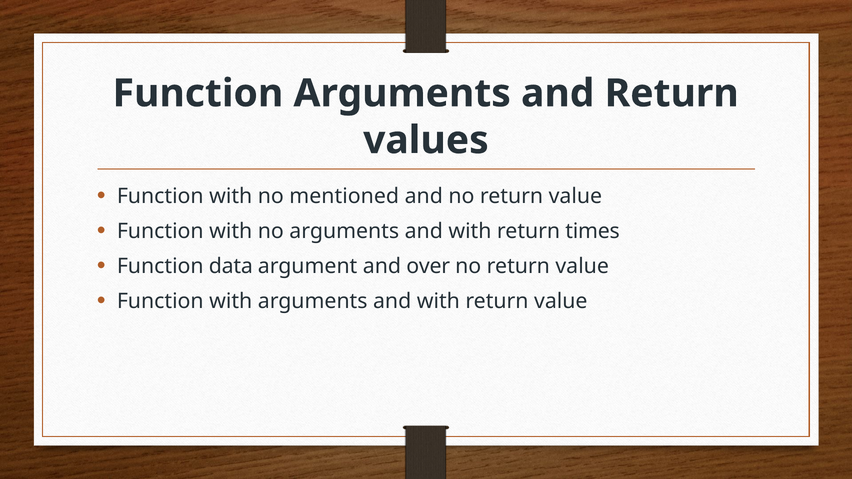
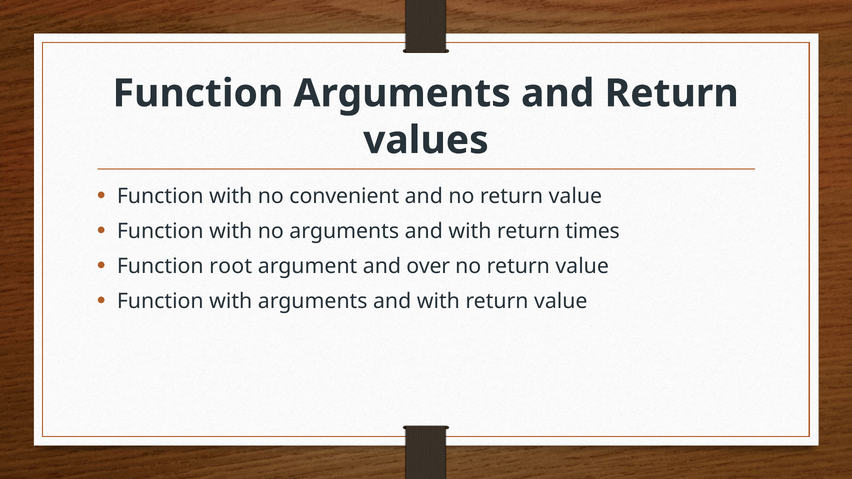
mentioned: mentioned -> convenient (344, 196)
data: data -> root (231, 266)
